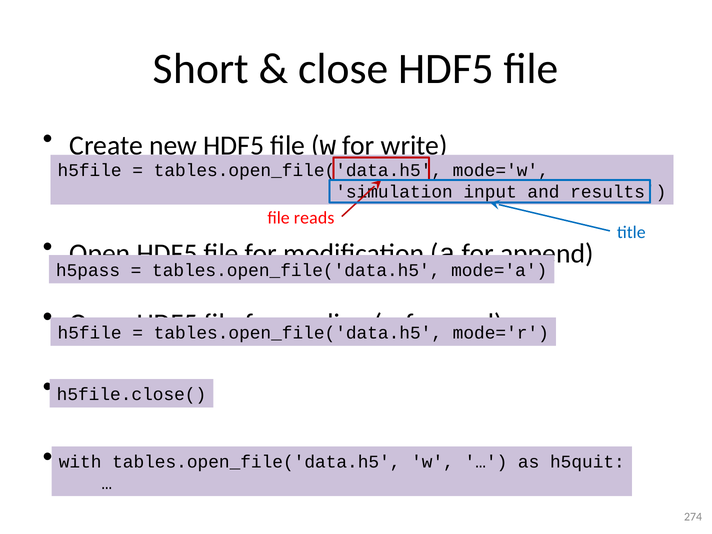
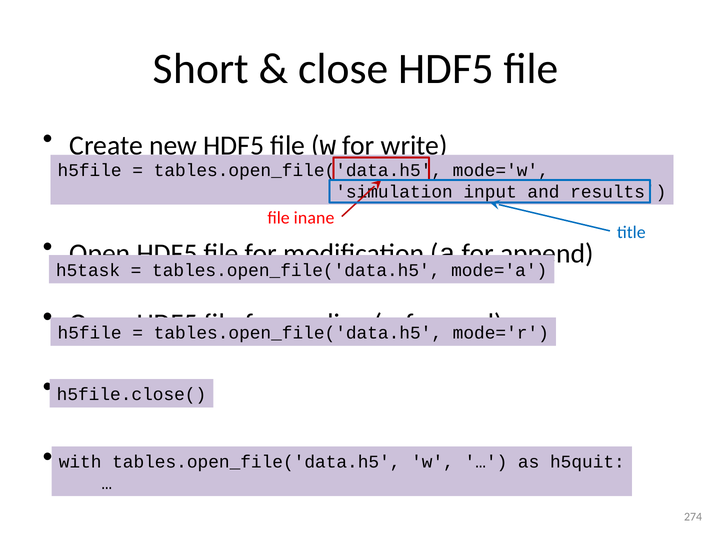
reads: reads -> inane (314, 218)
h5pass: h5pass -> h5task (88, 270)
